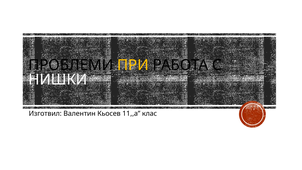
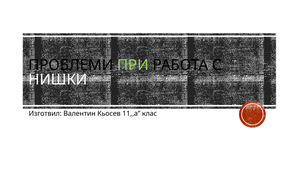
ПРИ colour: yellow -> light green (133, 65)
